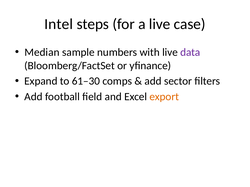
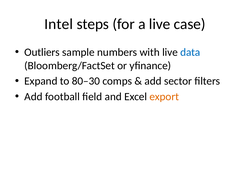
Median: Median -> Outliers (42, 52)
data colour: purple -> blue (190, 52)
61–30: 61–30 -> 80–30 (86, 81)
